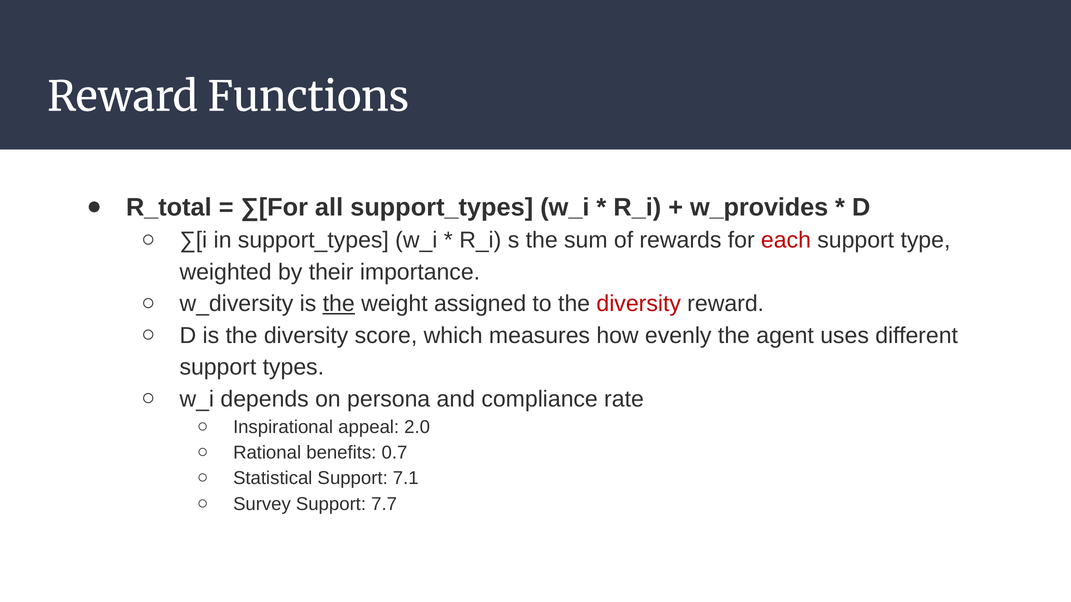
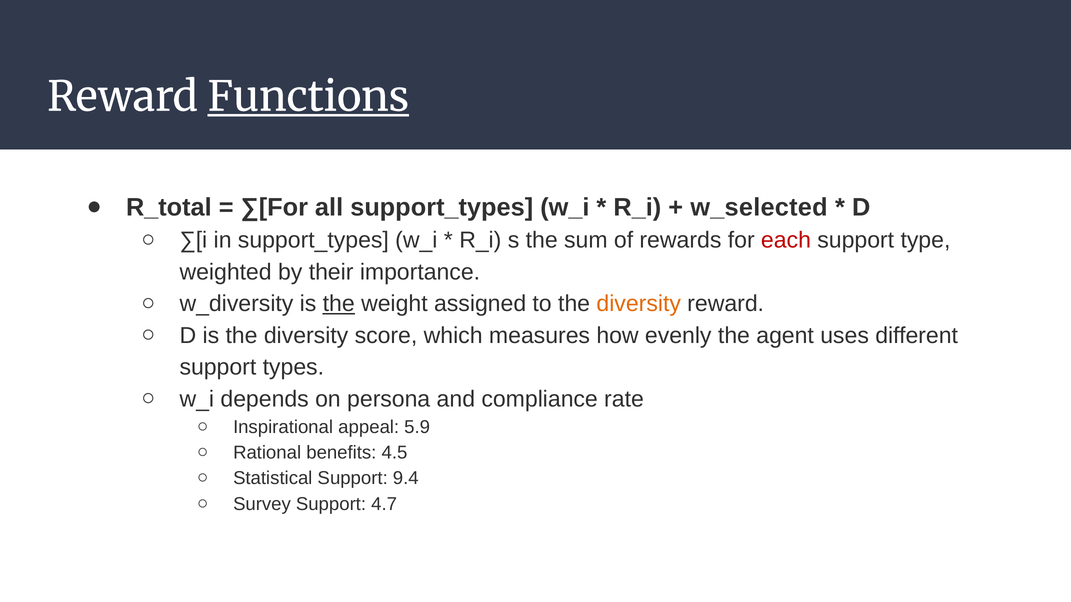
Functions underline: none -> present (308, 97)
w_provides: w_provides -> w_selected (759, 207)
diversity colour: red -> orange (639, 304)
2.0: 2.0 -> 5.9 (417, 427)
0.7: 0.7 -> 4.5 (394, 453)
7.1: 7.1 -> 9.4 (406, 479)
7.7: 7.7 -> 4.7 (384, 504)
